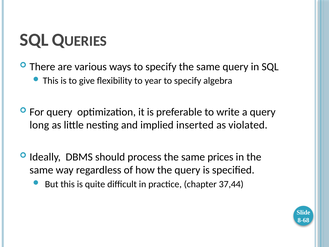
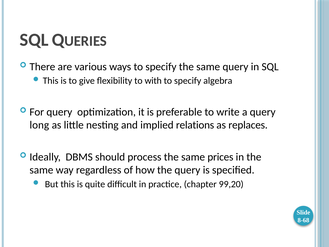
year: year -> with (153, 81)
inserted: inserted -> relations (195, 125)
violated: violated -> replaces (248, 125)
37,44: 37,44 -> 99,20 (231, 184)
